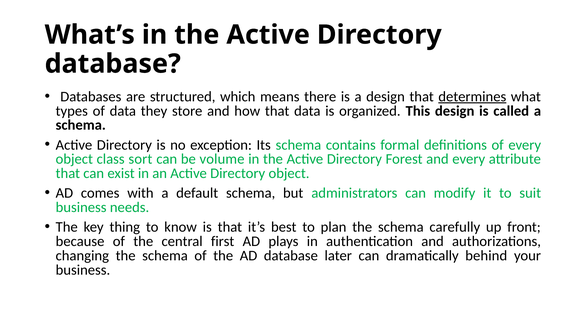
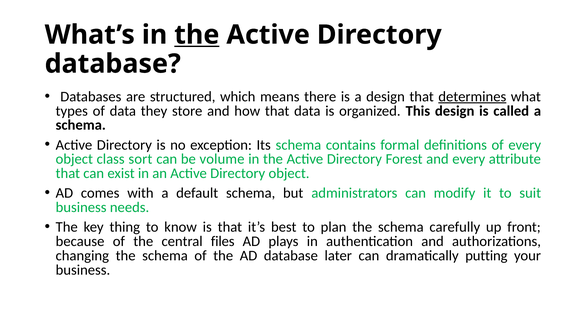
the underline: none -> present (197, 35)
first: first -> files (223, 241)
behind: behind -> putting (486, 255)
